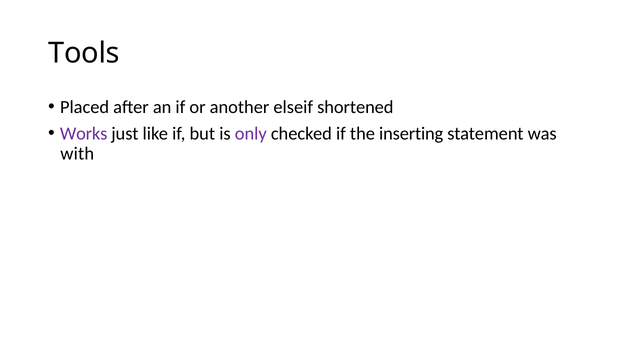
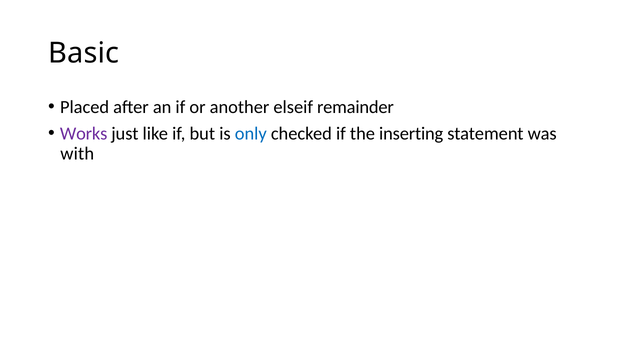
Tools: Tools -> Basic (84, 53)
shortened: shortened -> remainder (355, 107)
only colour: purple -> blue (251, 133)
